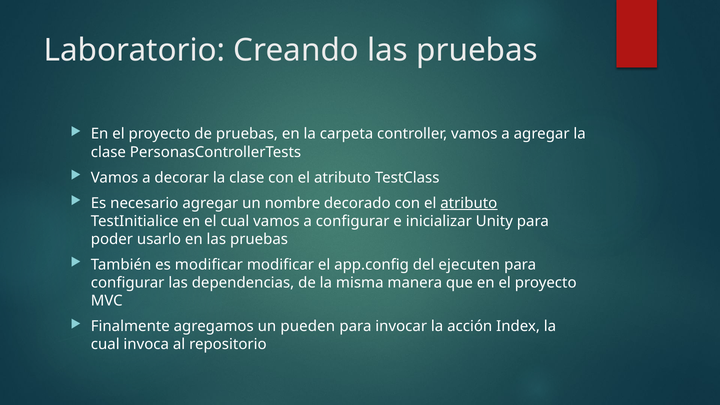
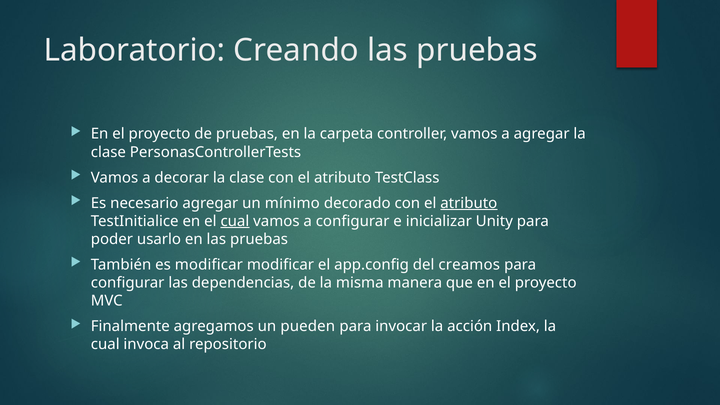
nombre: nombre -> mínimo (292, 203)
cual underline: none -> present (235, 221)
ejecuten: ejecuten -> creamos (469, 265)
